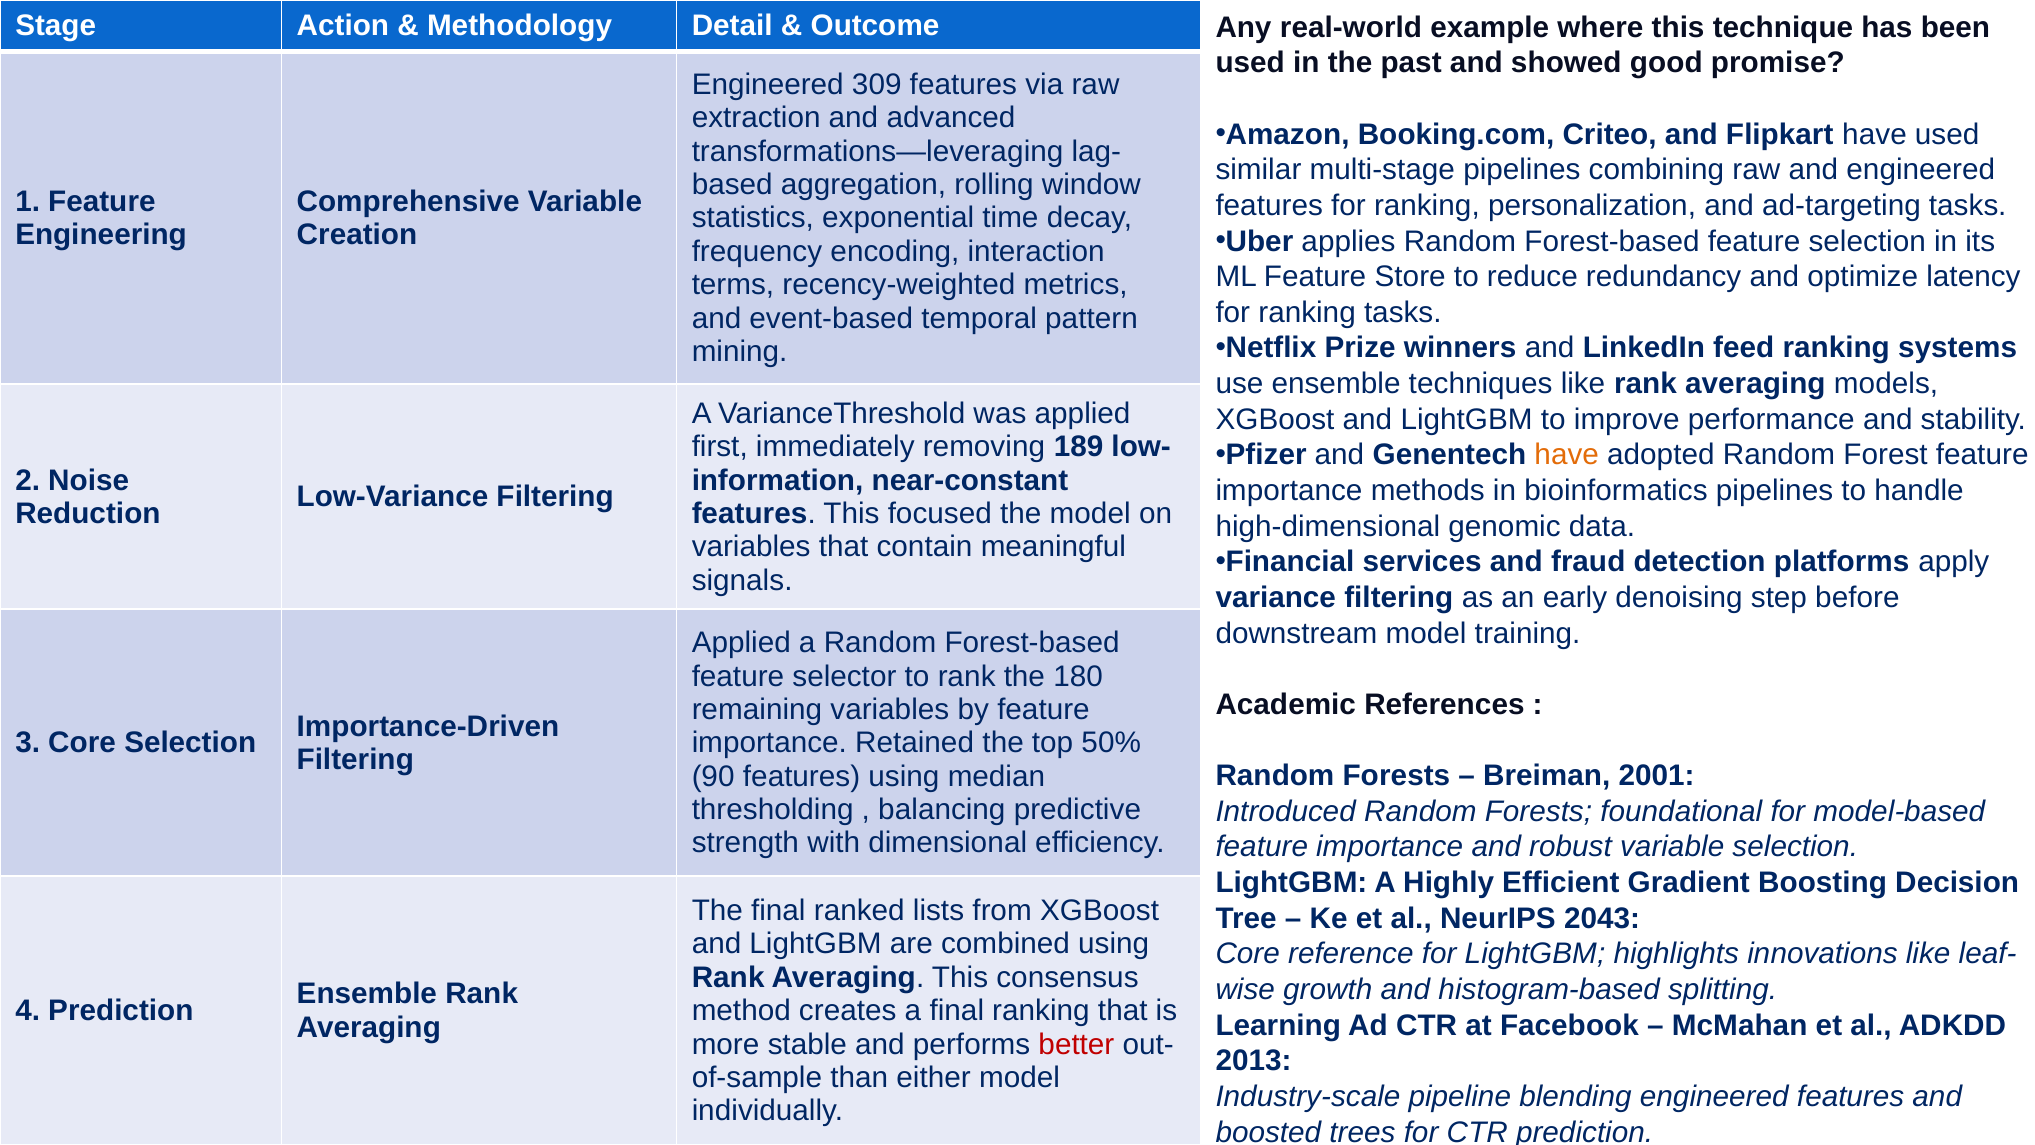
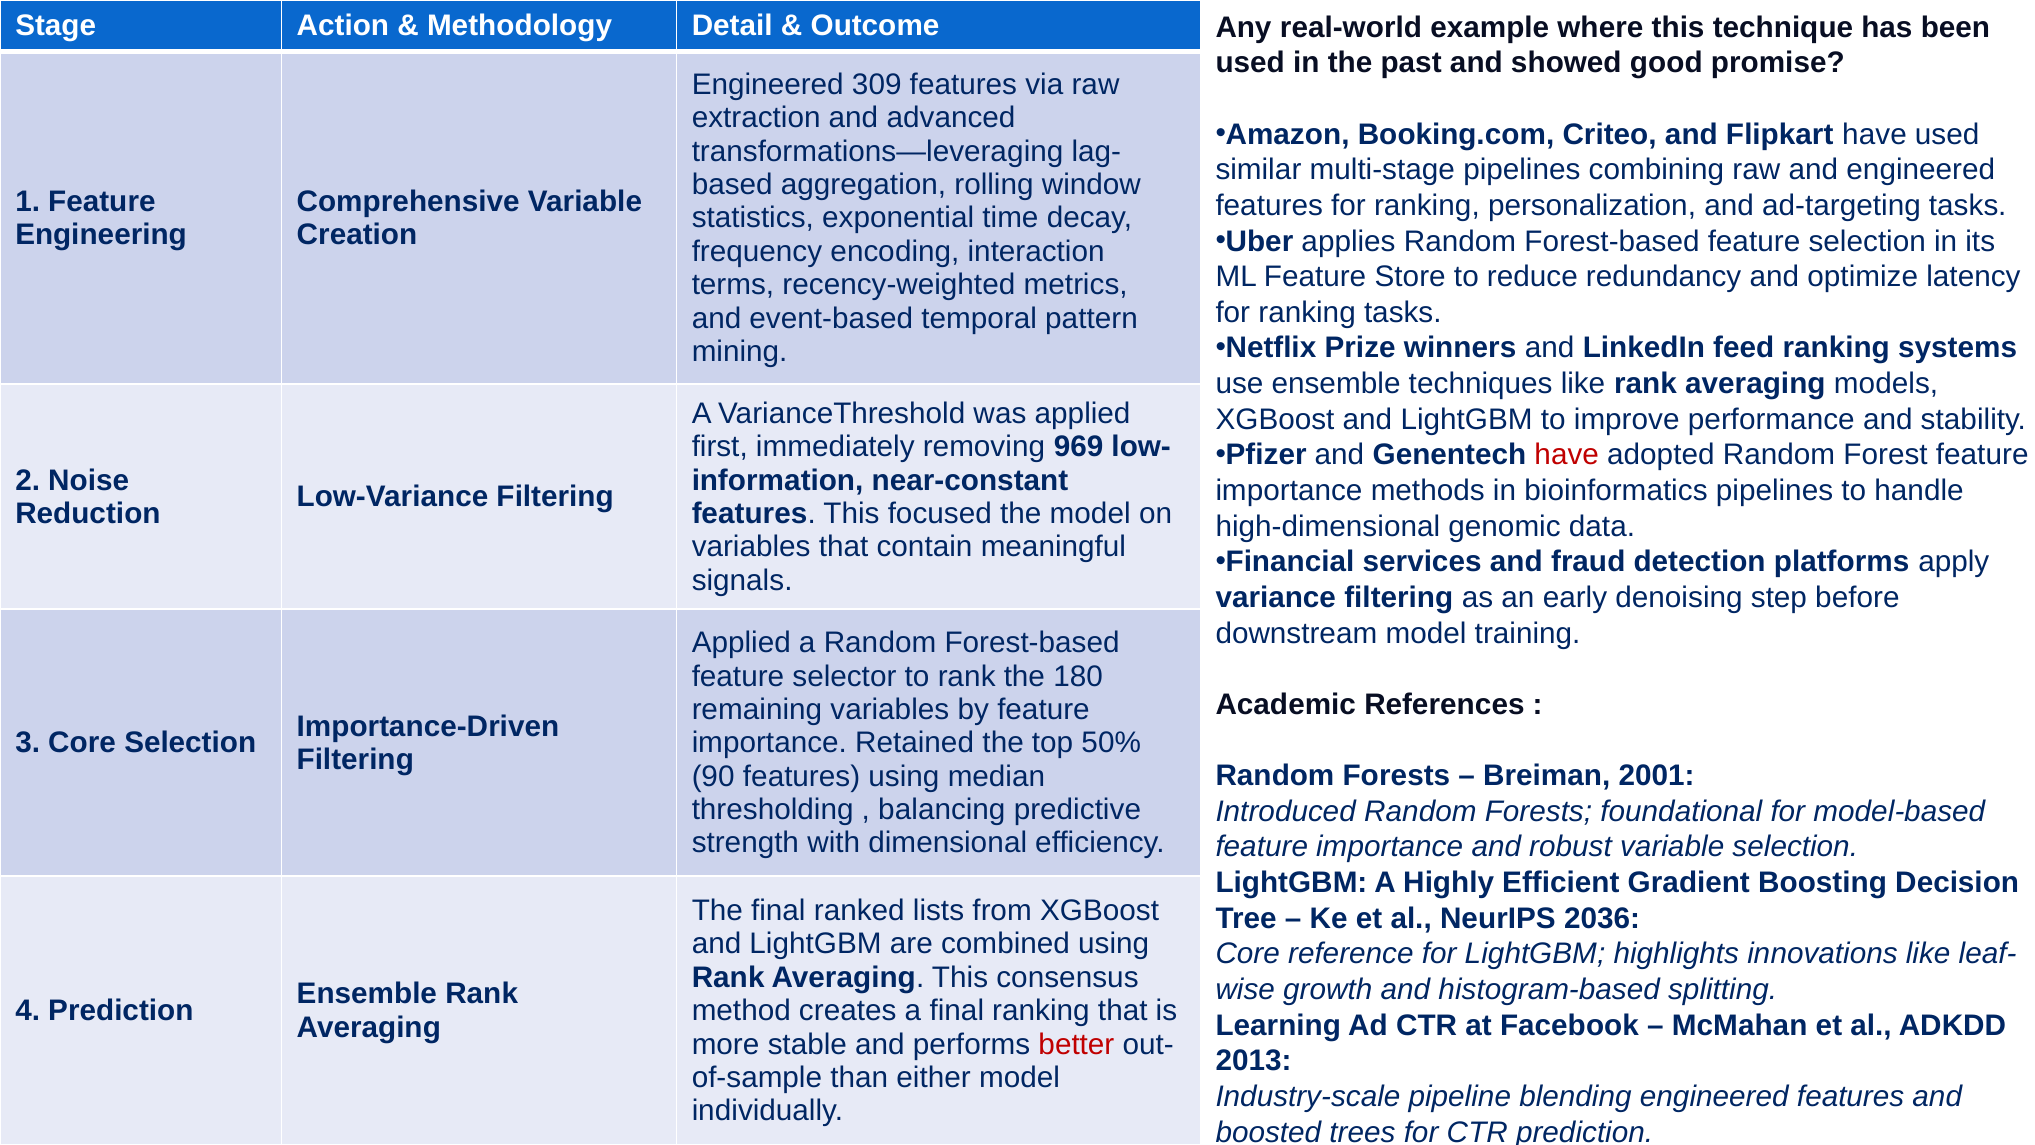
189: 189 -> 969 (1079, 447)
have colour: orange -> red (1567, 455)
2043: 2043 -> 2036 (1602, 918)
